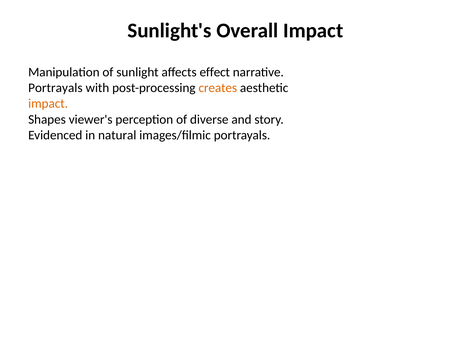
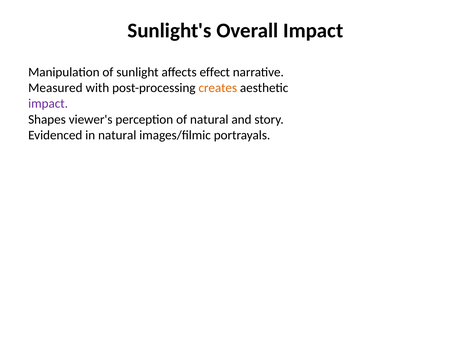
Portrayals: Portrayals -> Measured (55, 88)
impact colour: orange -> purple (48, 104)
of diverse: diverse -> natural (209, 119)
